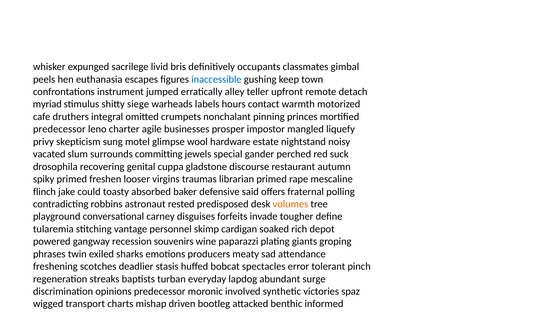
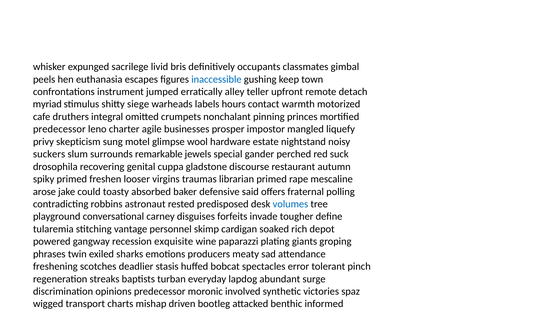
vacated: vacated -> suckers (49, 154)
committing: committing -> remarkable (159, 154)
flinch: flinch -> arose (44, 192)
volumes colour: orange -> blue (290, 204)
souvenirs: souvenirs -> exquisite (174, 242)
